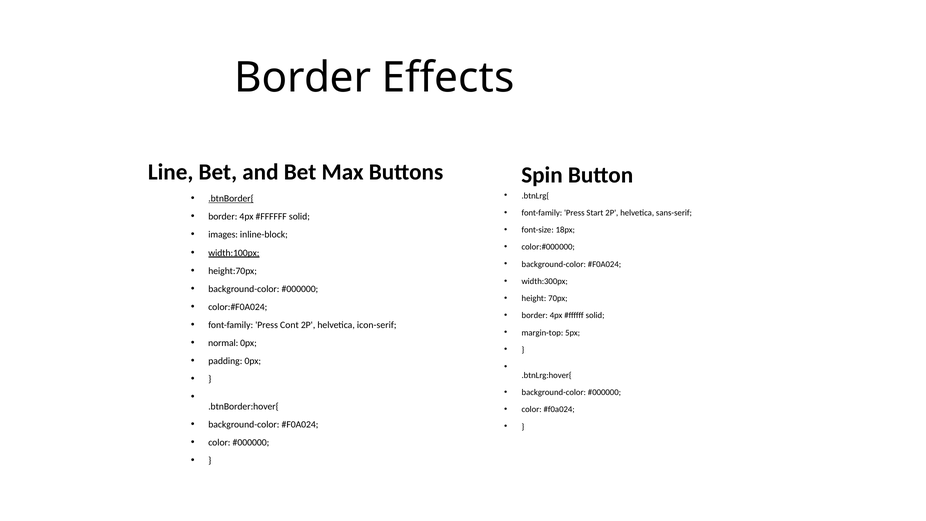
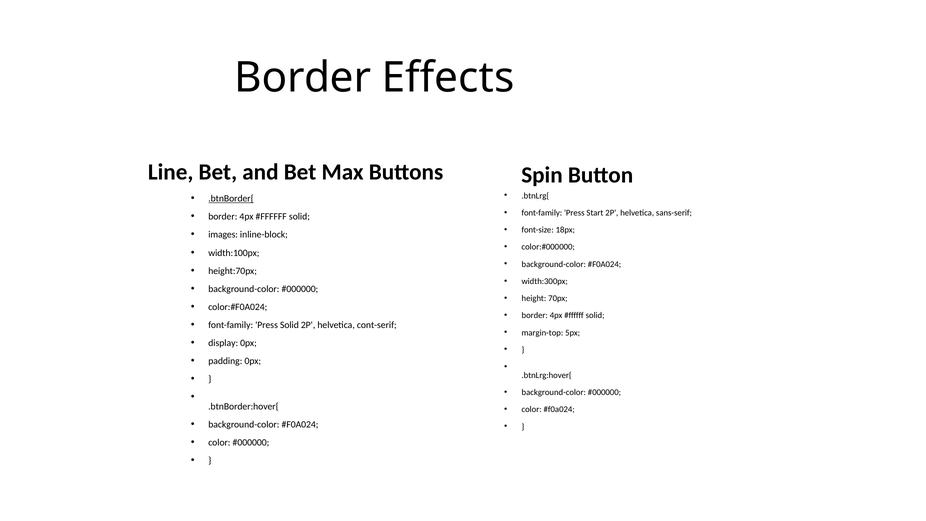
width:100px underline: present -> none (234, 253)
Press Cont: Cont -> Solid (289, 325)
icon-serif: icon-serif -> cont-serif (377, 325)
normal: normal -> display (223, 343)
